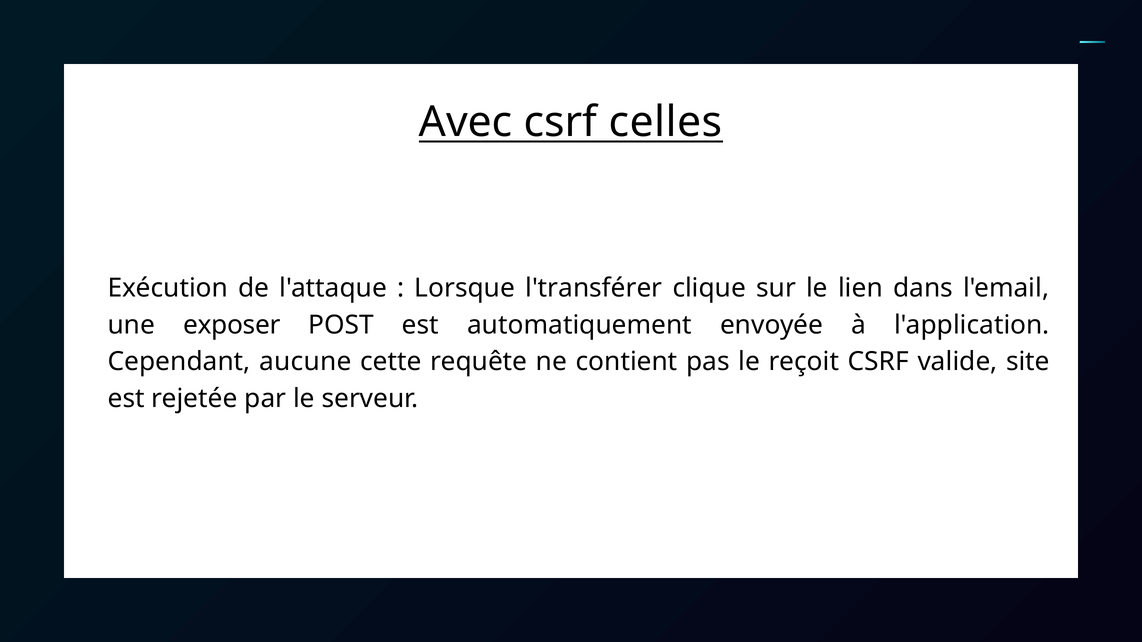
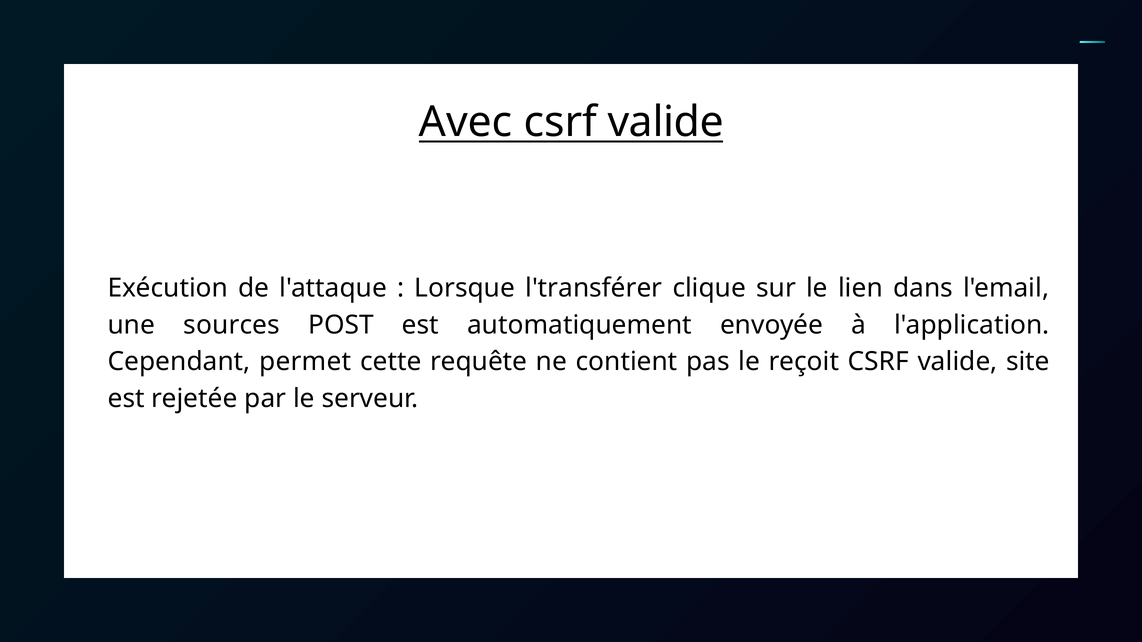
Avec csrf celles: celles -> valide (666, 122)
exposer: exposer -> sources (232, 325)
aucune: aucune -> permet (305, 362)
